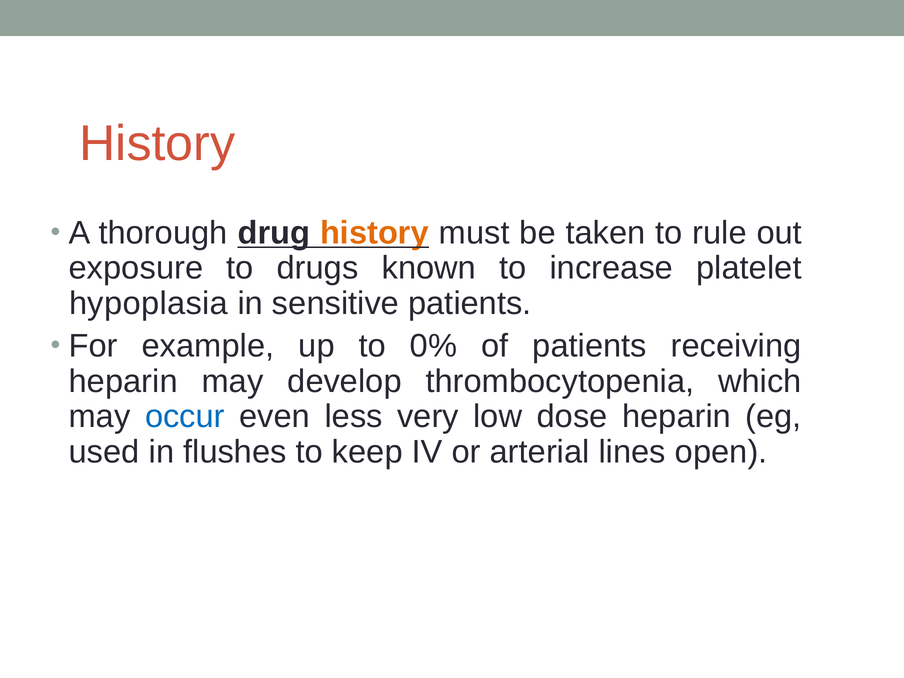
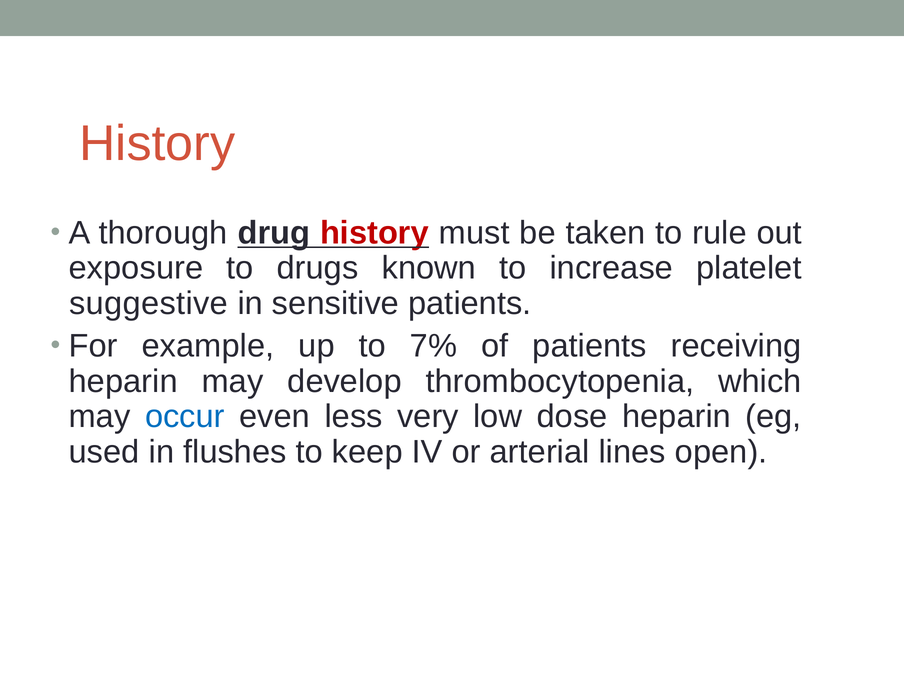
history colour: orange -> red (374, 233)
hypoplasia: hypoplasia -> suggestive (148, 303)
0%: 0% -> 7% (434, 346)
